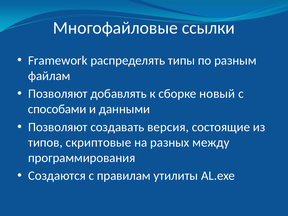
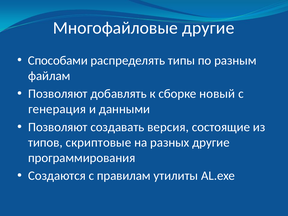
Многофайловые ссылки: ссылки -> другие (208, 28)
Framework: Framework -> Способами (58, 60)
способами: способами -> генерация (57, 109)
разных между: между -> другие (211, 142)
